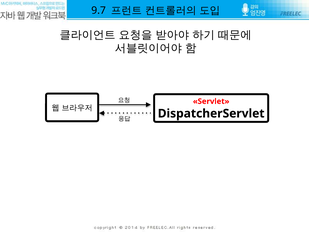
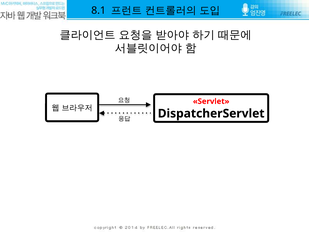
9.7: 9.7 -> 8.1 (99, 10)
